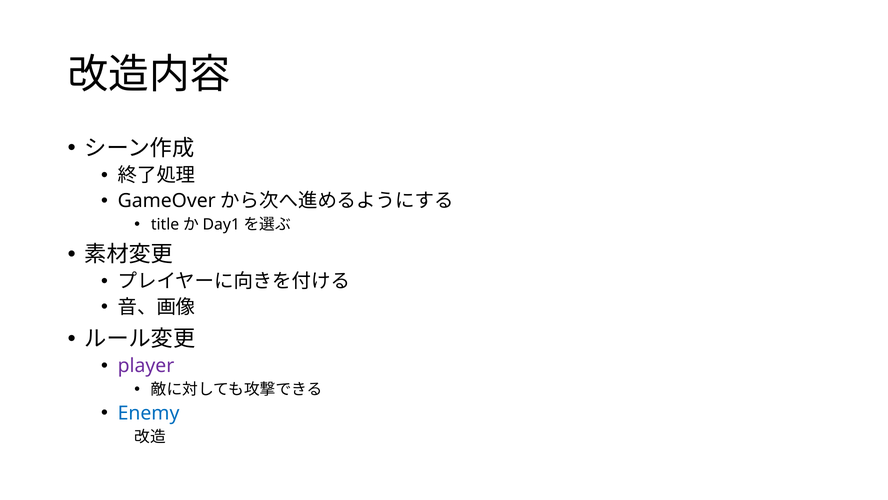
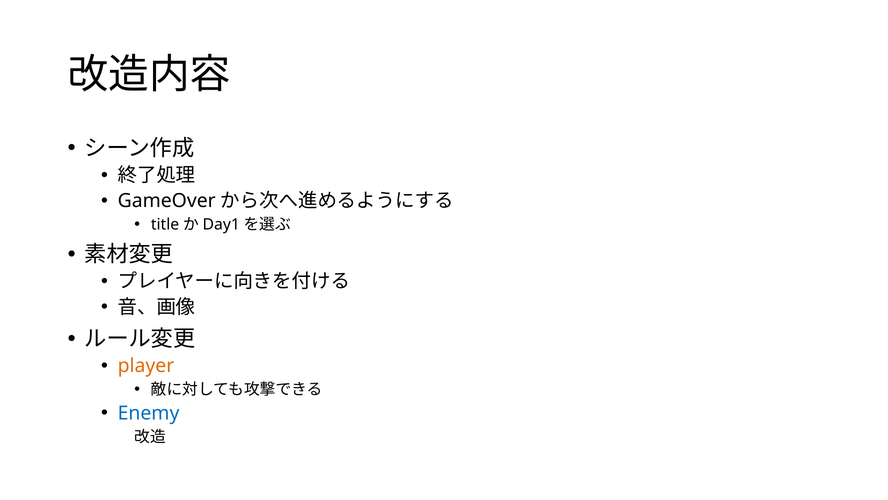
player colour: purple -> orange (146, 366)
